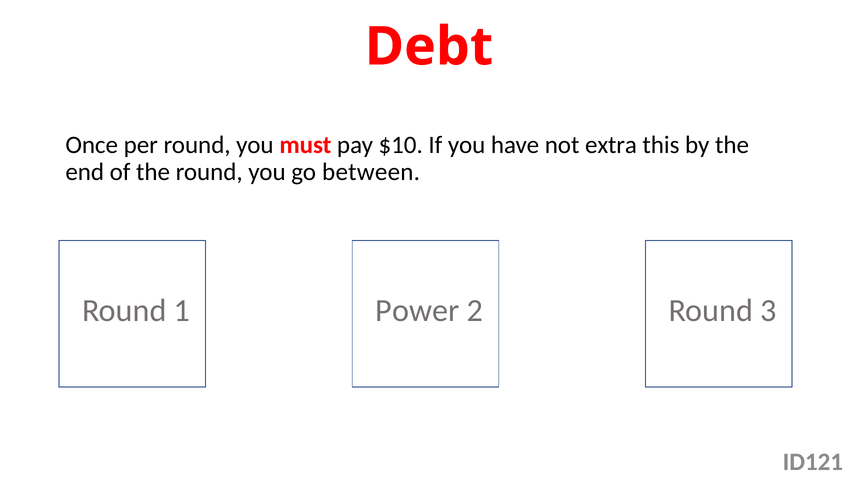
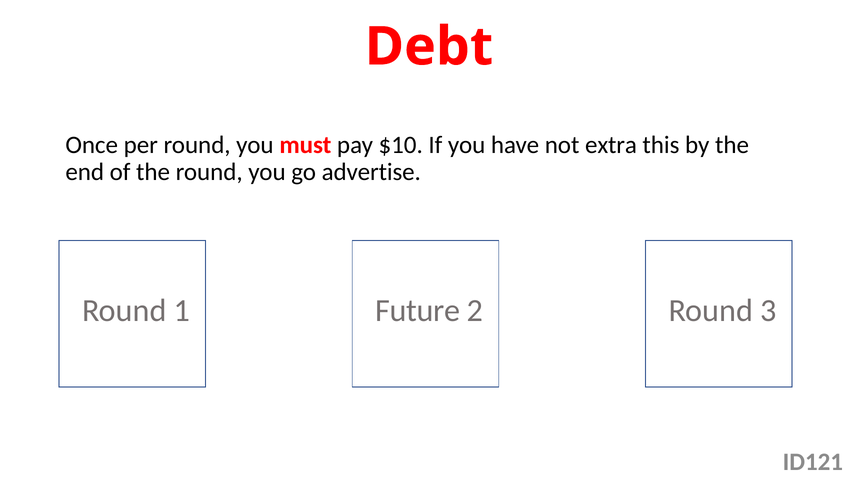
between: between -> advertise (371, 172)
Power: Power -> Future (418, 310)
